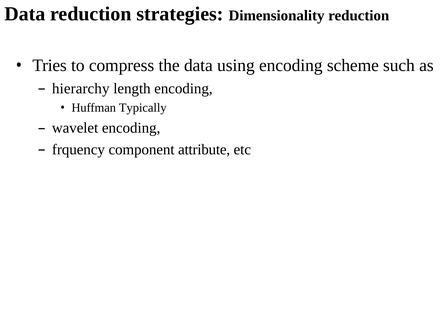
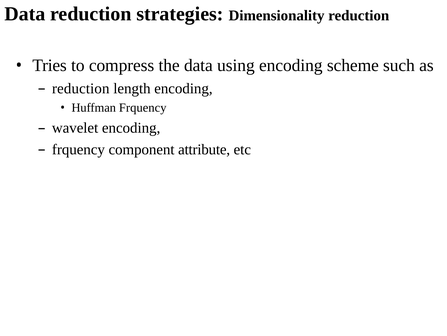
hierarchy: hierarchy -> reduction (81, 88)
Huffman Typically: Typically -> Frquency (143, 108)
